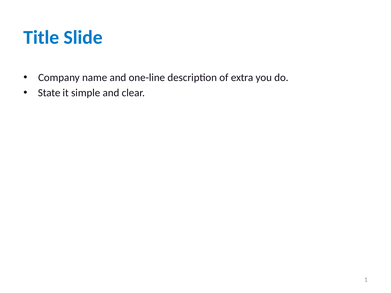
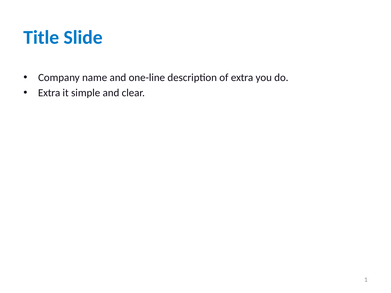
State: State -> Extra (49, 93)
